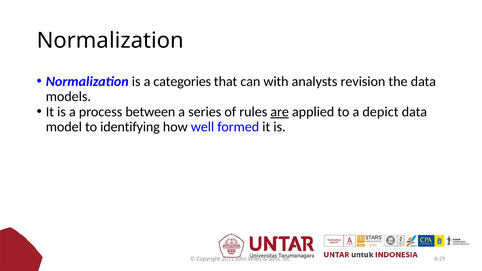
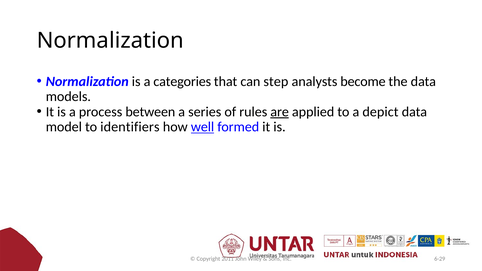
with: with -> step (276, 81)
revision: revision -> become (363, 81)
identifying: identifying -> identifiers (130, 127)
well underline: none -> present (203, 127)
